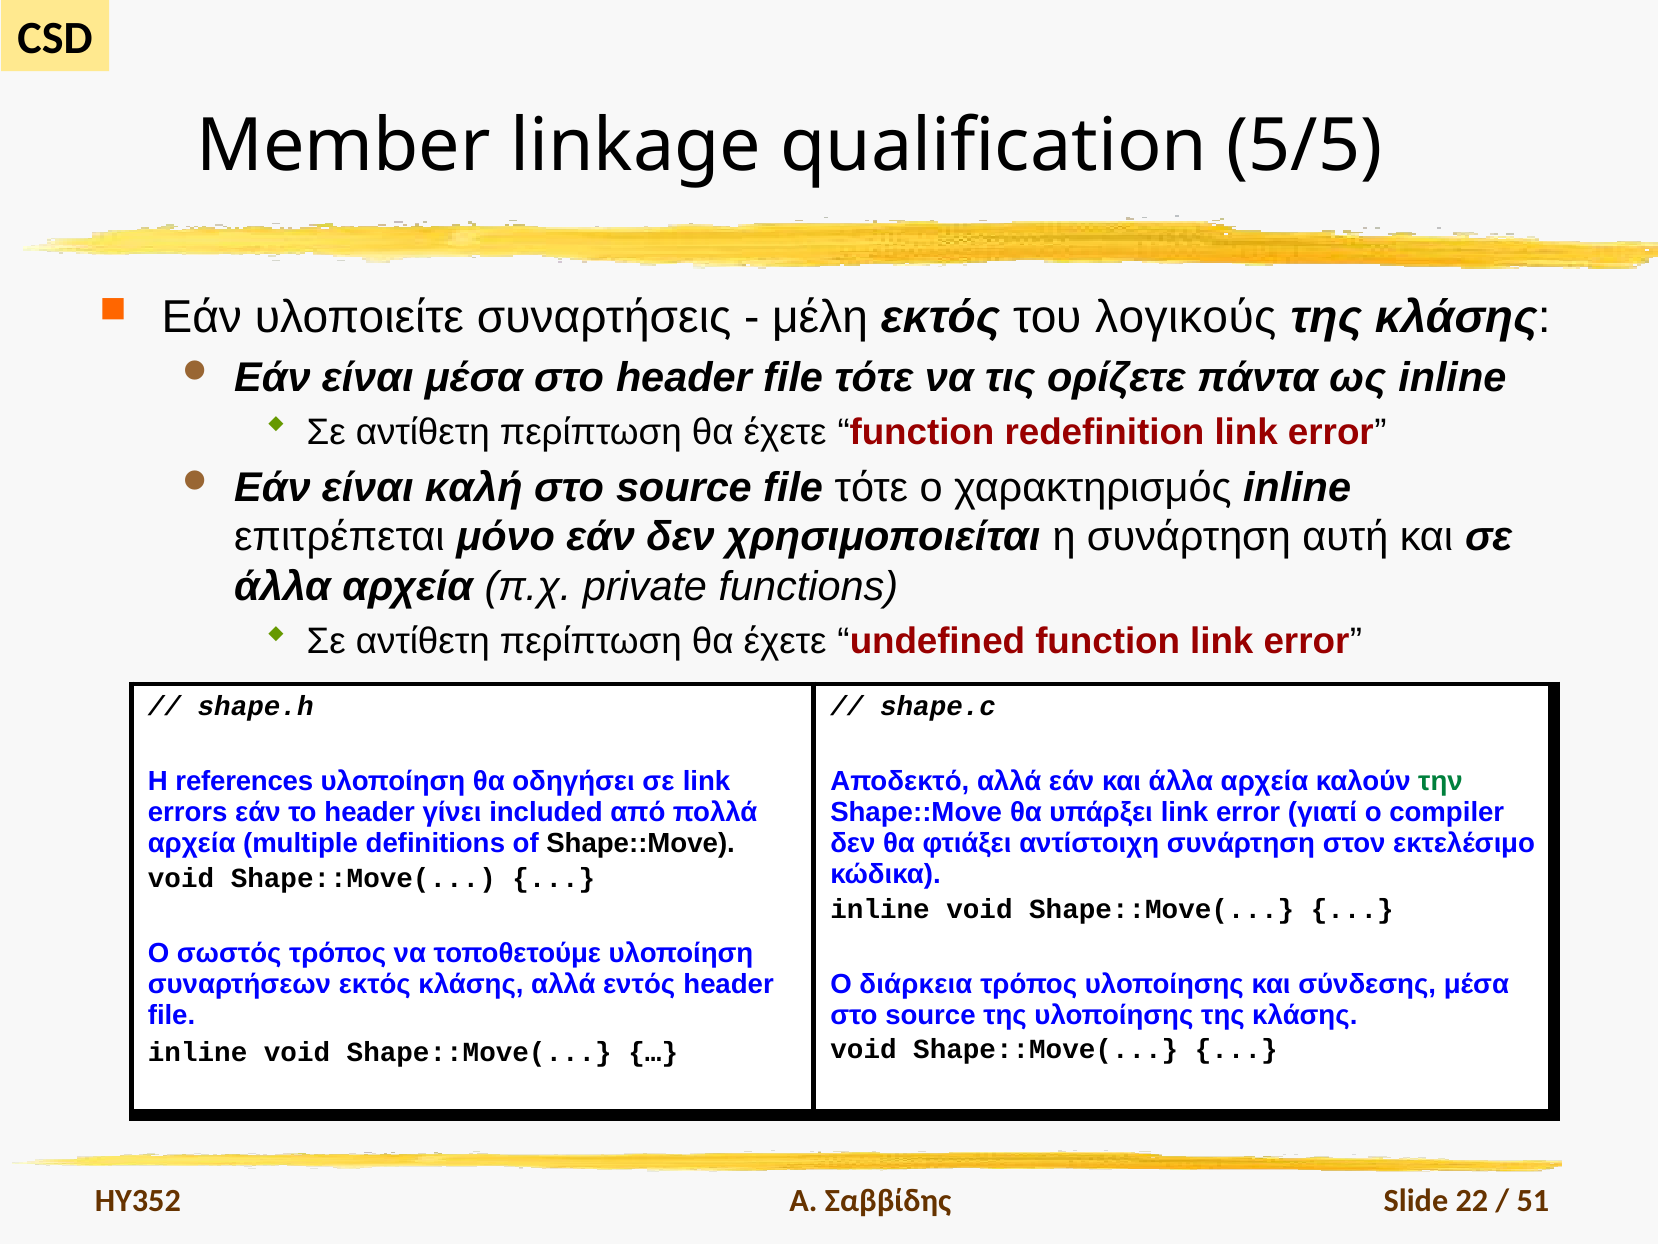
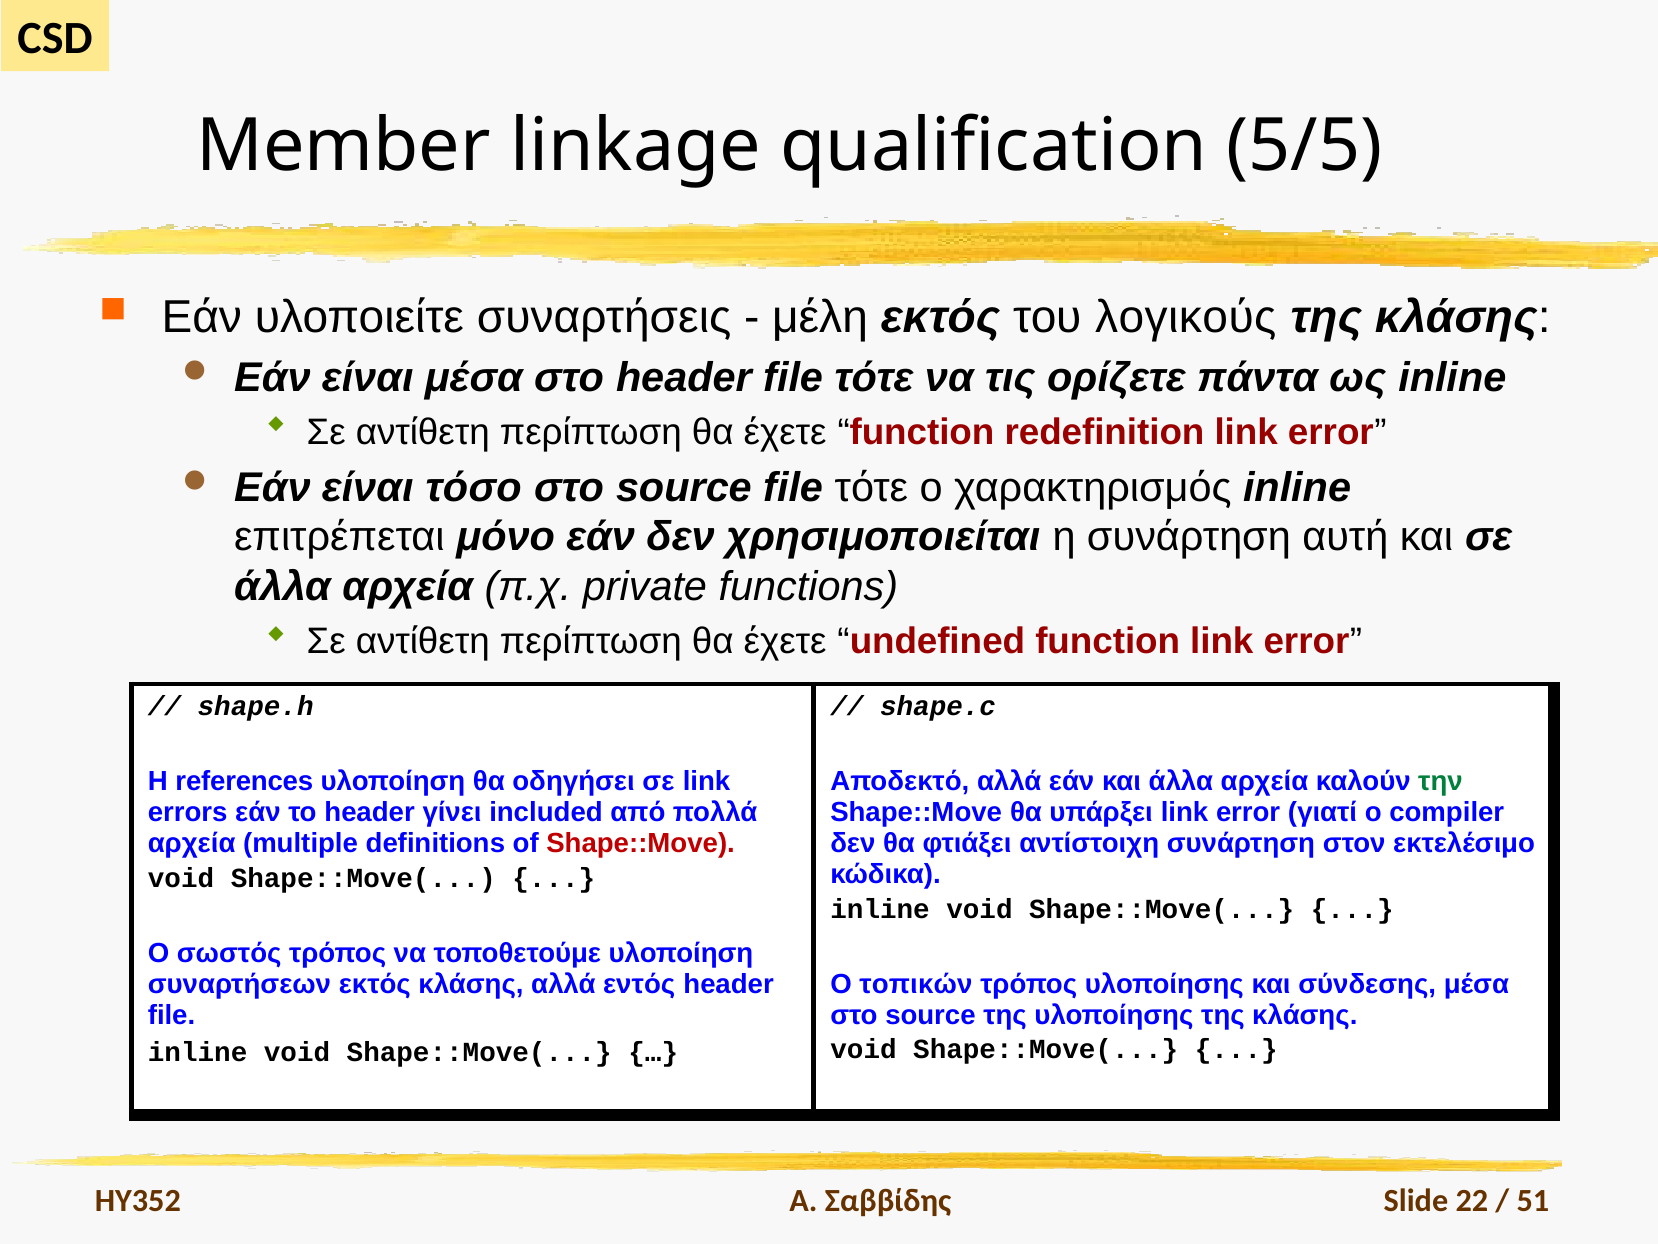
καλή: καλή -> τόσο (474, 487)
Shape::Move colour: black -> red (641, 843)
διάρκεια: διάρκεια -> τοπικών (916, 984)
